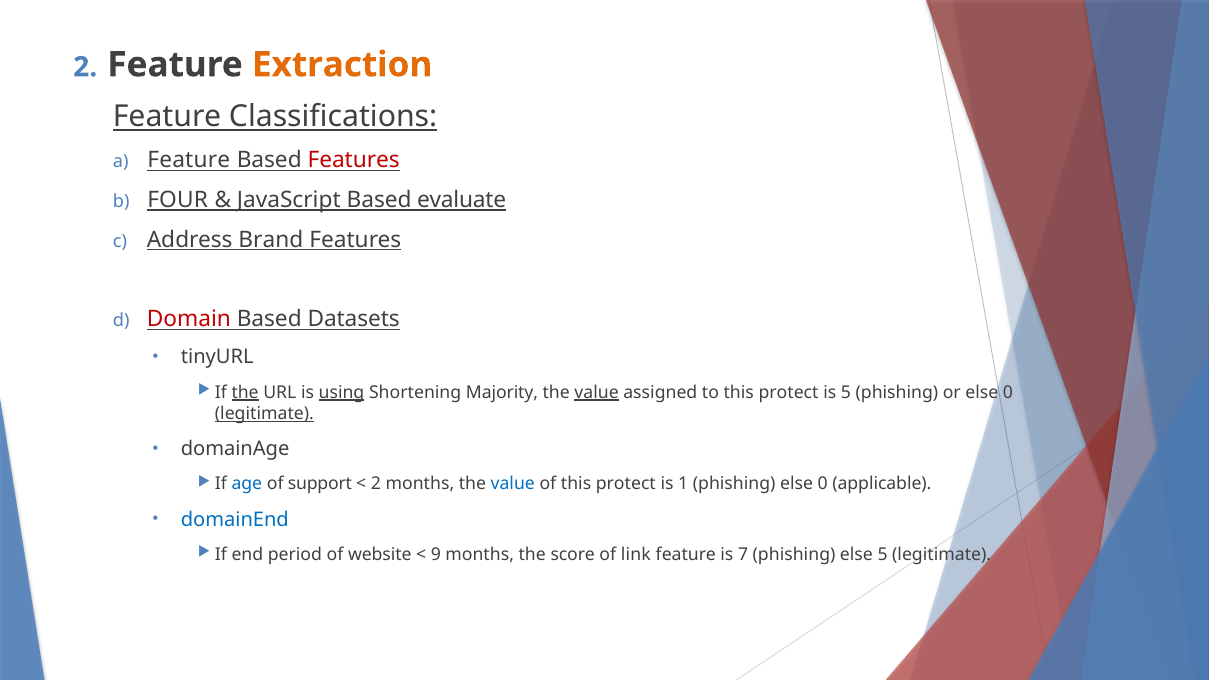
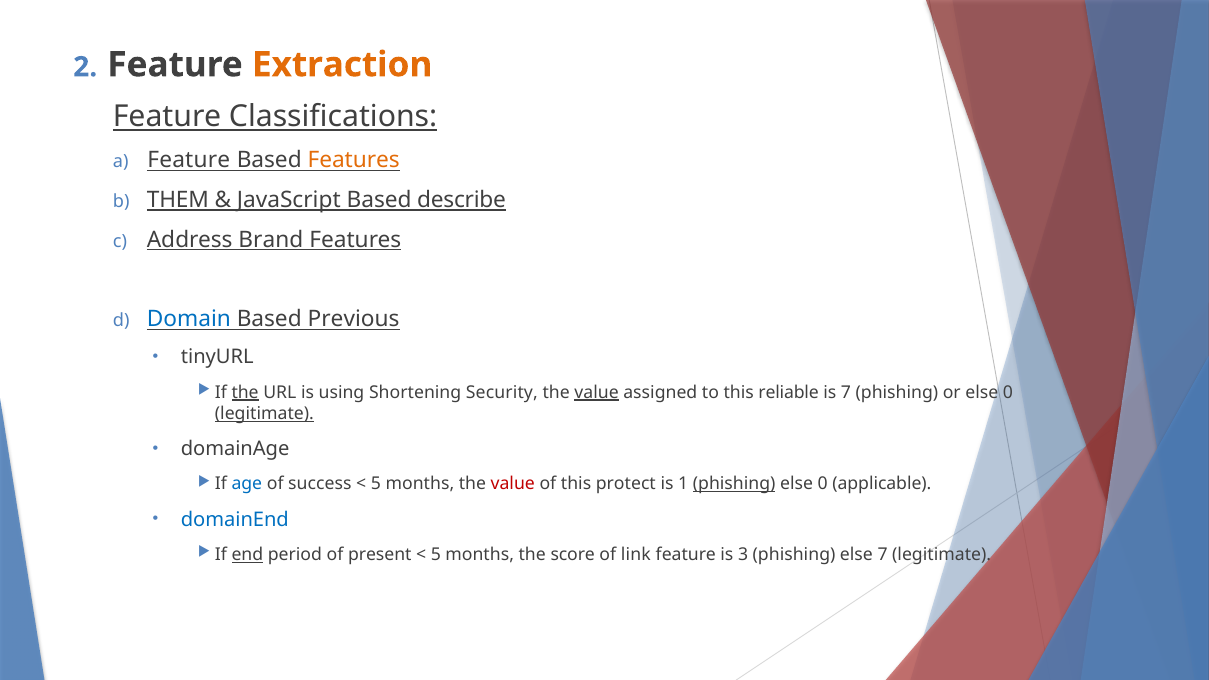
Features colour: red -> orange (354, 160)
FOUR: FOUR -> THEM (178, 200)
evaluate: evaluate -> describe (462, 200)
Domain colour: red -> blue (189, 319)
Datasets: Datasets -> Previous (354, 319)
using underline: present -> none (341, 392)
Majority: Majority -> Security (502, 392)
to this protect: protect -> reliable (789, 392)
is 5: 5 -> 7 (846, 392)
support: support -> success (320, 484)
2: 2 -> 5 (376, 484)
value colour: blue -> red (513, 484)
phishing underline: none -> present (734, 484)
end underline: none -> present (247, 555)
website: website -> present (380, 555)
9: 9 -> 5 (436, 555)
7: 7 -> 3 (743, 555)
else 5: 5 -> 7 (883, 555)
